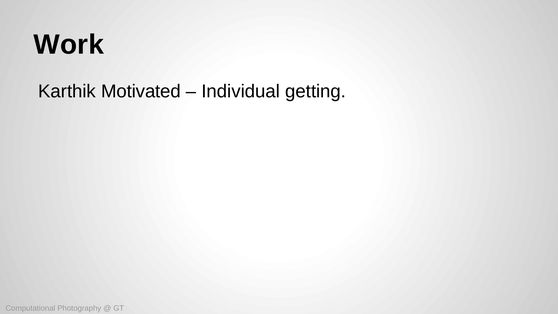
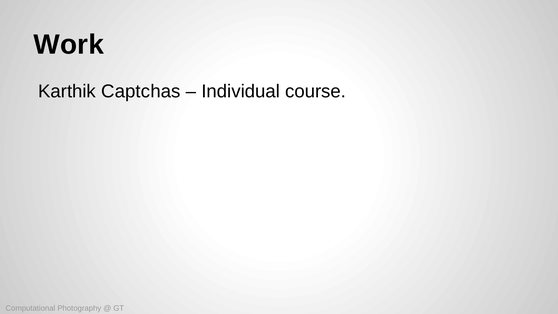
Motivated: Motivated -> Captchas (141, 91)
getting: getting -> course (316, 91)
